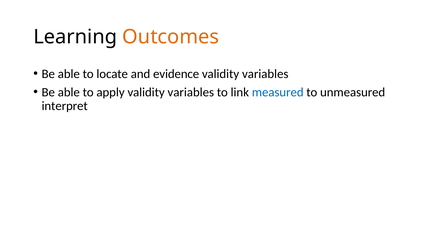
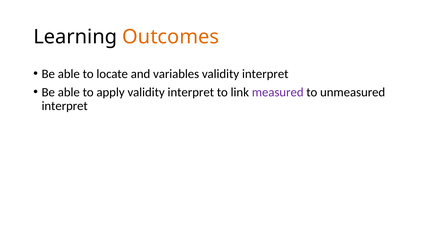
evidence: evidence -> variables (176, 74)
variables: variables -> interpret (265, 74)
apply validity variables: variables -> interpret (191, 92)
measured colour: blue -> purple (278, 92)
